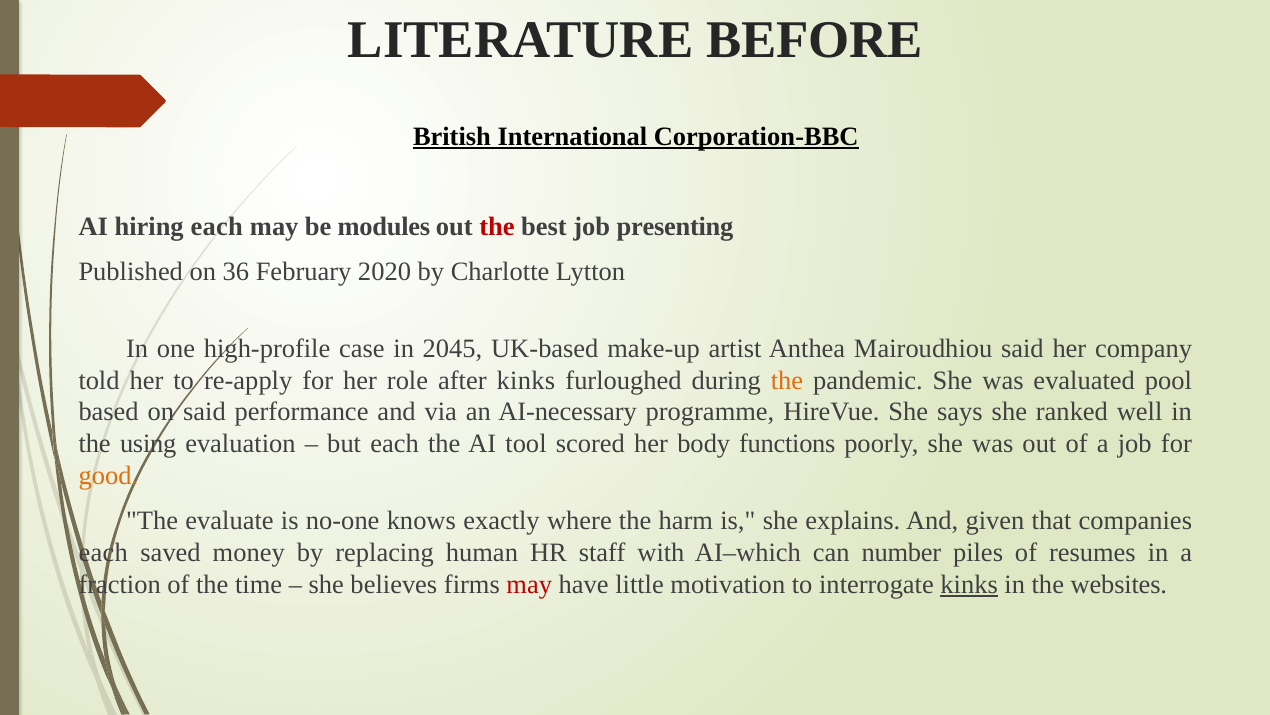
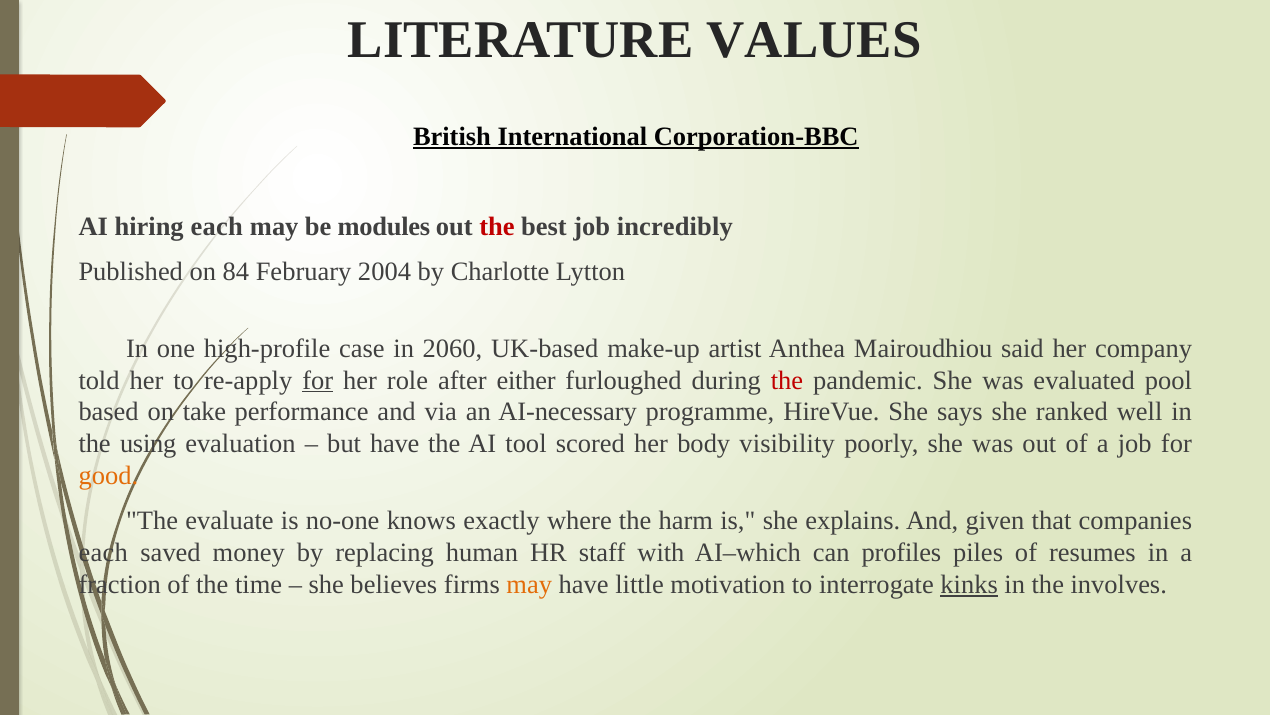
BEFORE: BEFORE -> VALUES (814, 40)
presenting: presenting -> incredibly (675, 226)
36: 36 -> 84 (236, 271)
2020: 2020 -> 2004 (385, 271)
2045: 2045 -> 2060 (453, 348)
for underline: none -> present (318, 380)
after kinks: kinks -> either (526, 380)
the colour: orange -> red (787, 380)
on said: said -> take (205, 412)
but each: each -> have (395, 444)
functions: functions -> visibility (787, 444)
number: number -> profiles (901, 552)
may colour: red -> orange (529, 584)
websites: websites -> involves (1119, 584)
